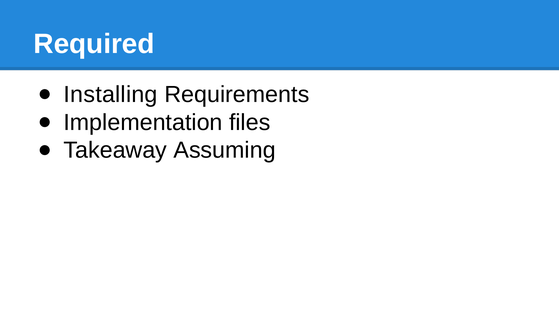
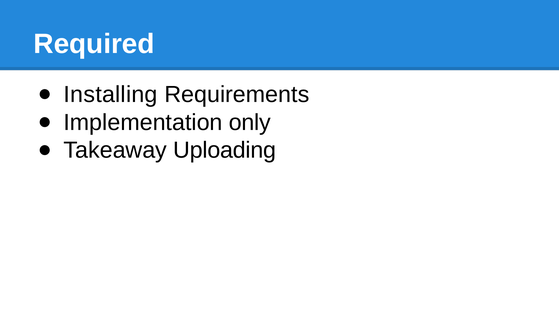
files: files -> only (250, 123)
Assuming: Assuming -> Uploading (225, 150)
